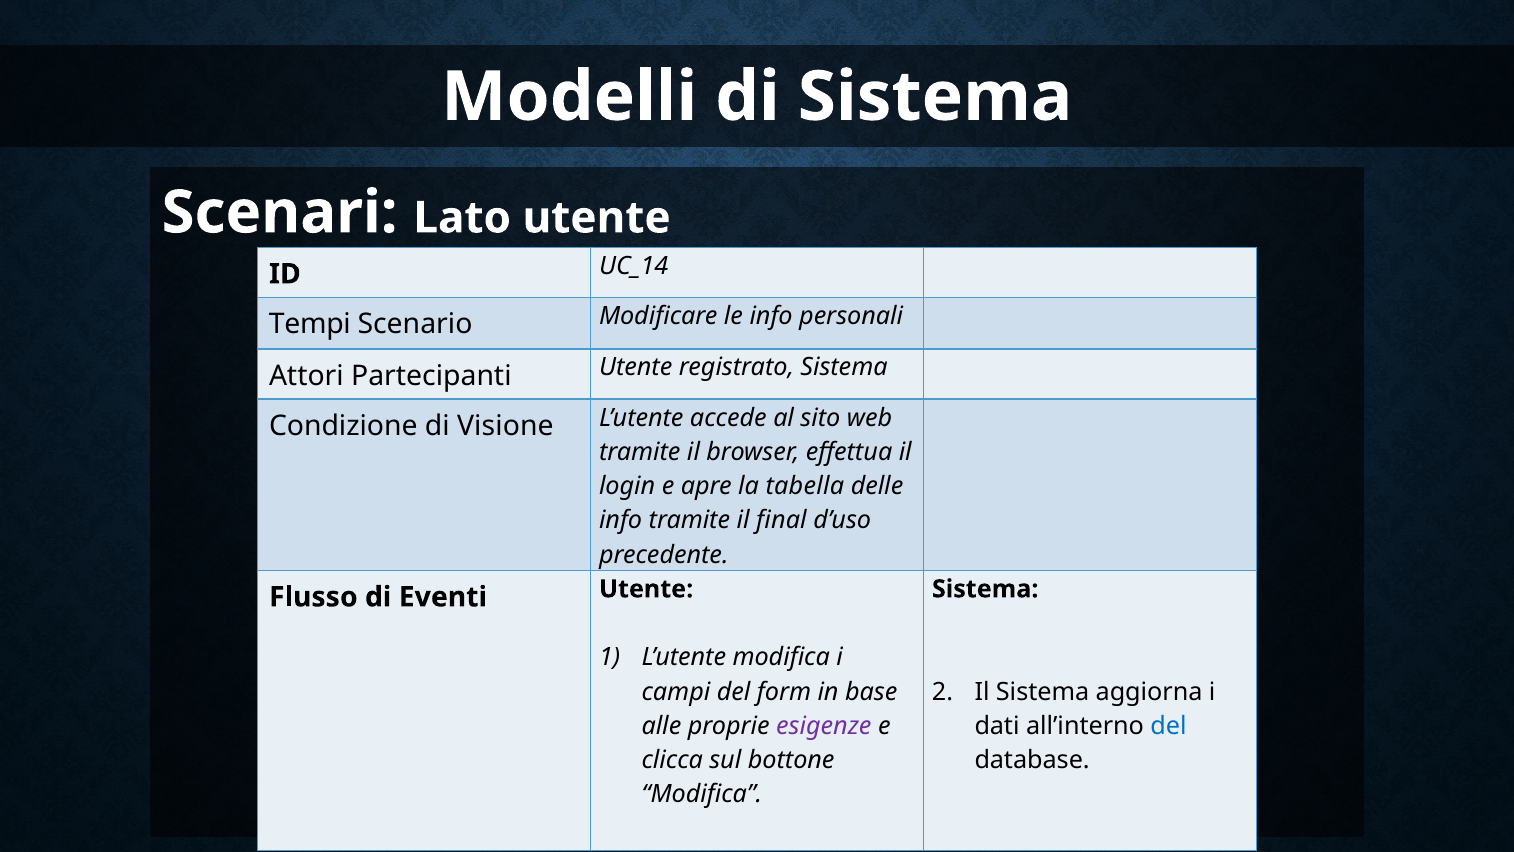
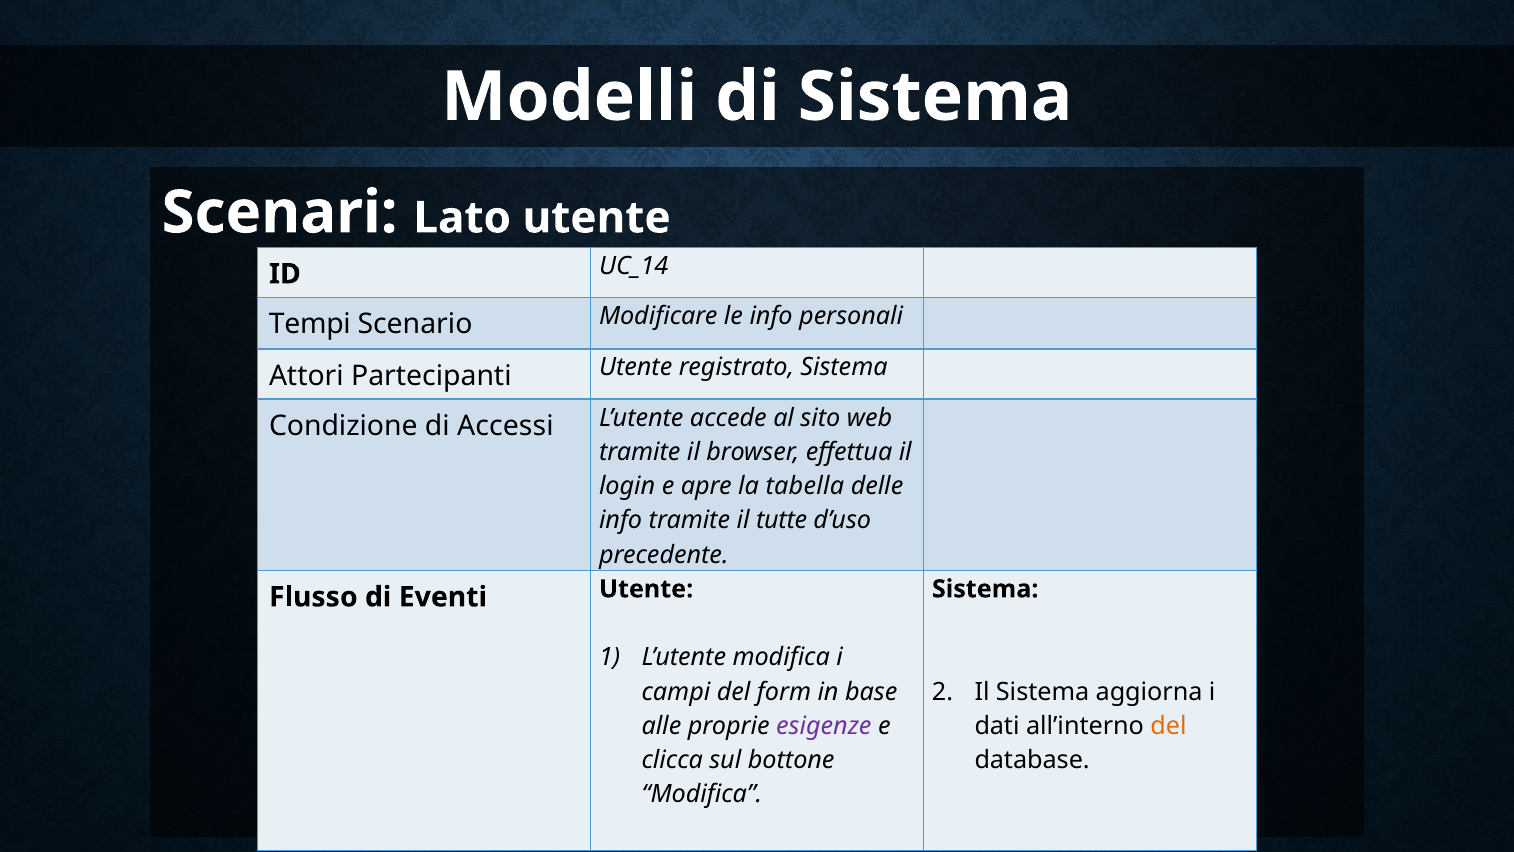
Visione: Visione -> Accessi (505, 426)
final: final -> tutte (782, 520)
del colour: blue -> orange (1169, 726)
